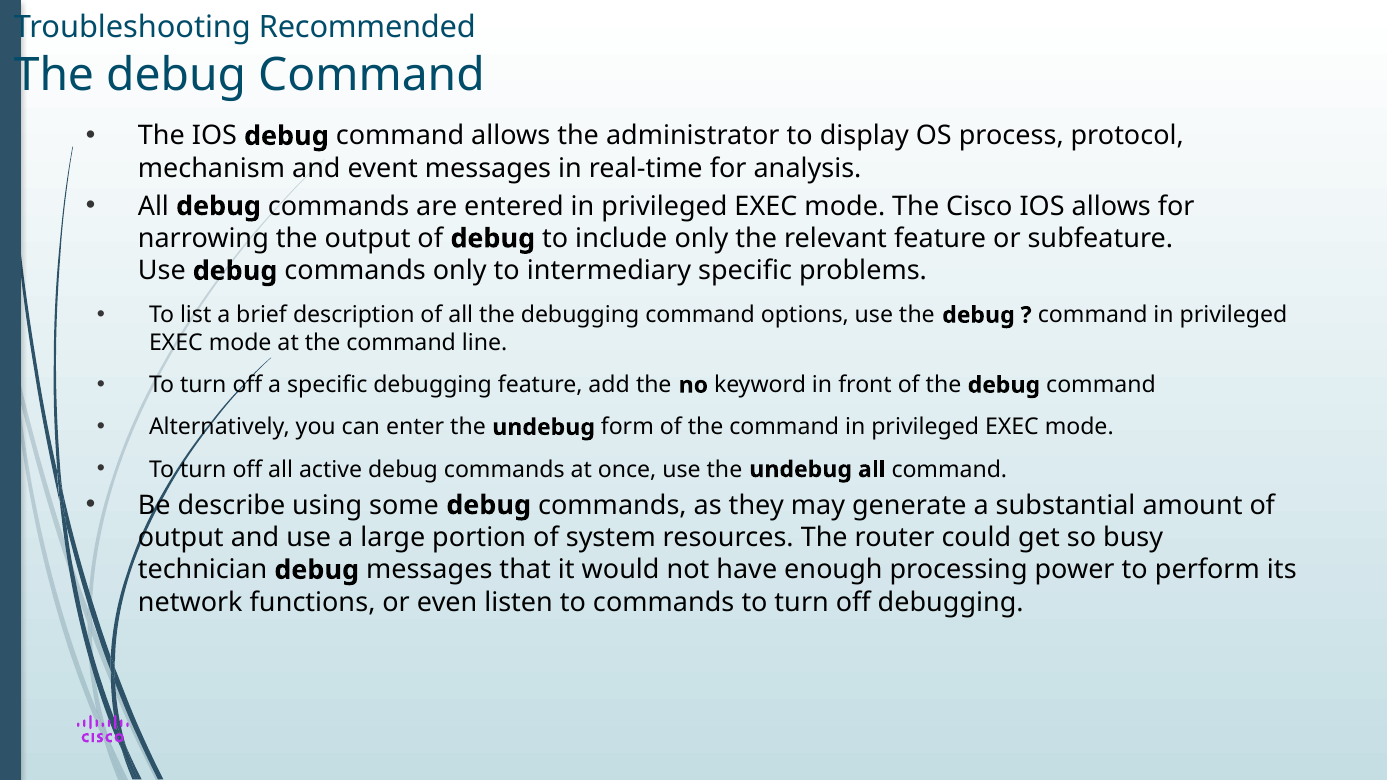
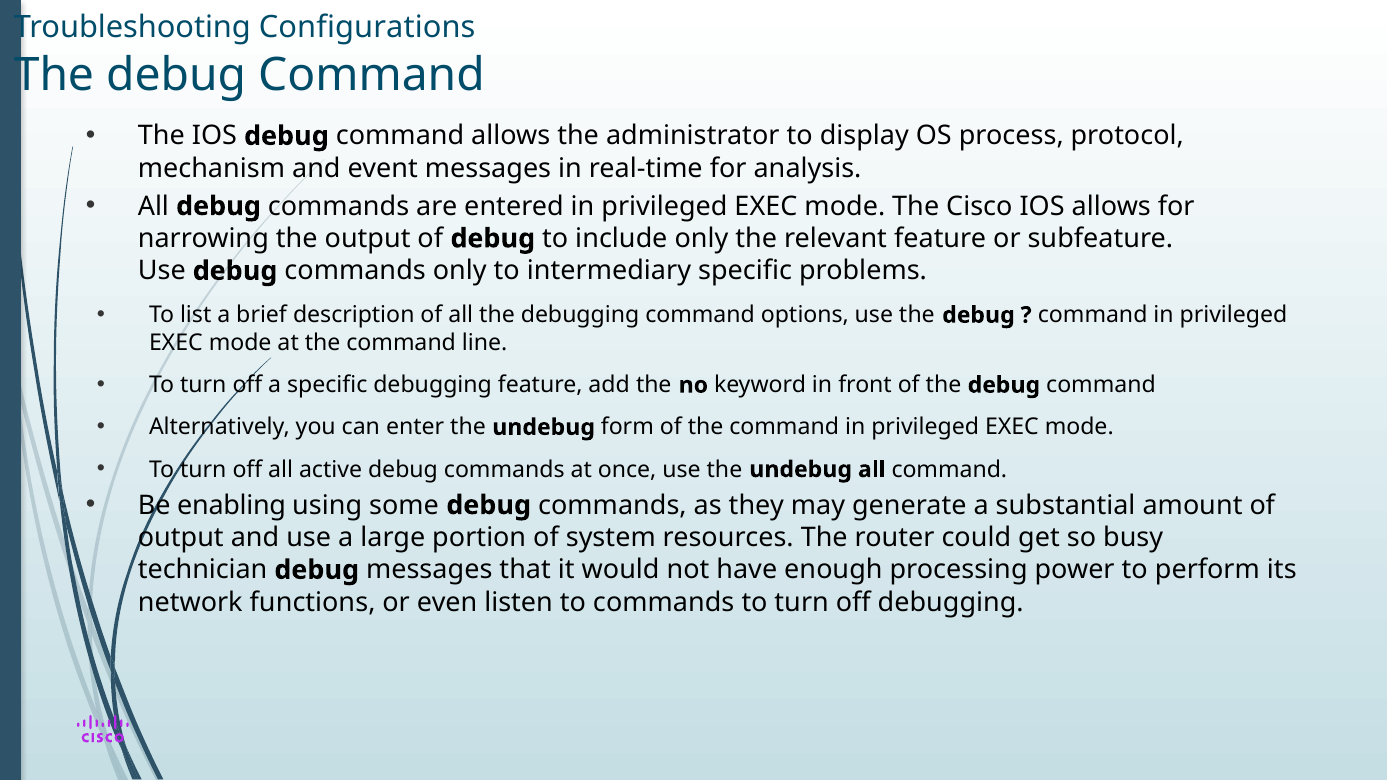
Recommended: Recommended -> Configurations (367, 28)
describe: describe -> enabling (232, 505)
